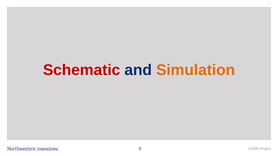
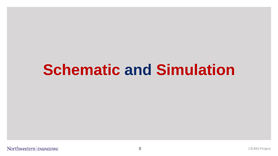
Simulation colour: orange -> red (196, 70)
